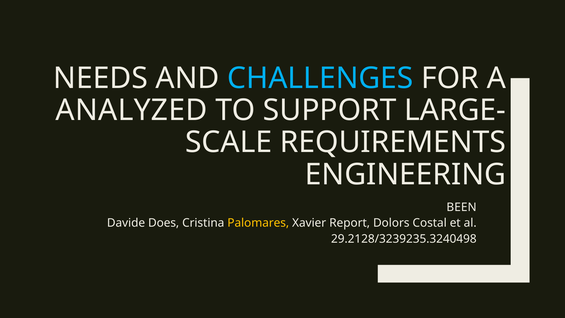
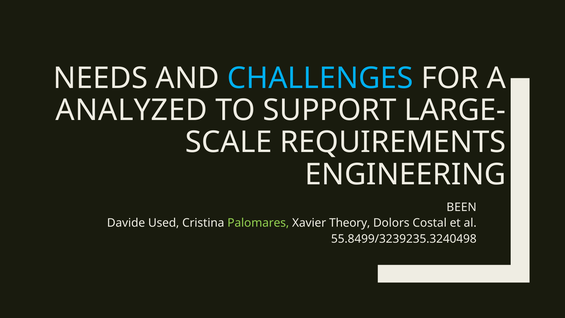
Does: Does -> Used (164, 223)
Palomares colour: yellow -> light green (258, 223)
Report: Report -> Theory (350, 223)
29.2128/3239235.3240498: 29.2128/3239235.3240498 -> 55.8499/3239235.3240498 (404, 239)
